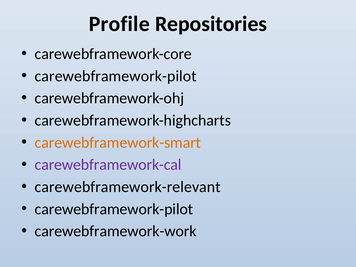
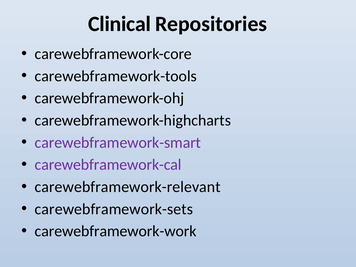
Profile: Profile -> Clinical (120, 24)
carewebframework-pilot: carewebframework-pilot -> carewebframework-tools (116, 76)
carewebframework-smart colour: orange -> purple (118, 143)
carewebframework-pilot: carewebframework-pilot -> carewebframework-sets (114, 209)
